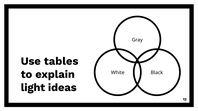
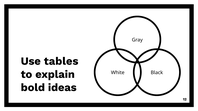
light: light -> bold (33, 88)
